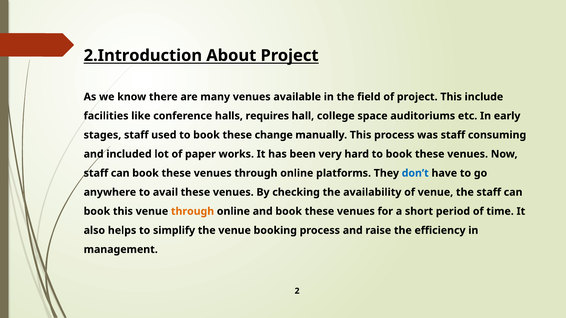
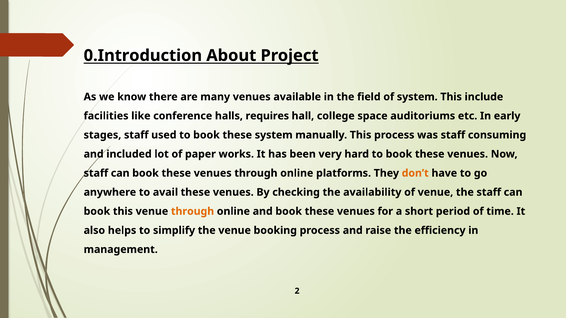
2.Introduction: 2.Introduction -> 0.Introduction (143, 56)
of project: project -> system (417, 97)
these change: change -> system (274, 135)
don’t colour: blue -> orange (415, 173)
